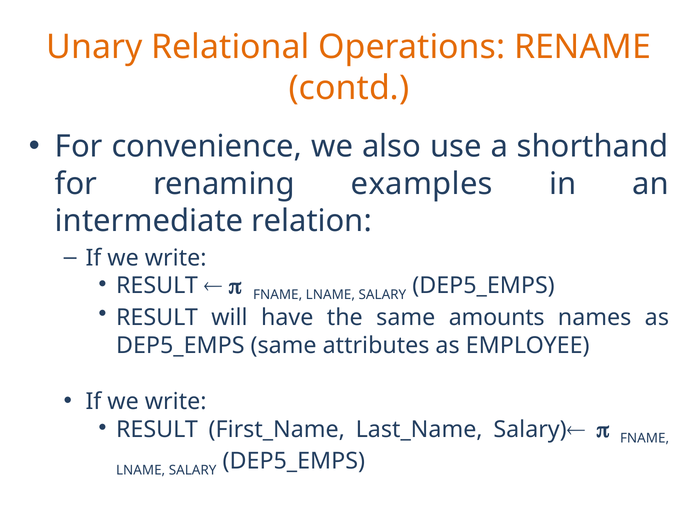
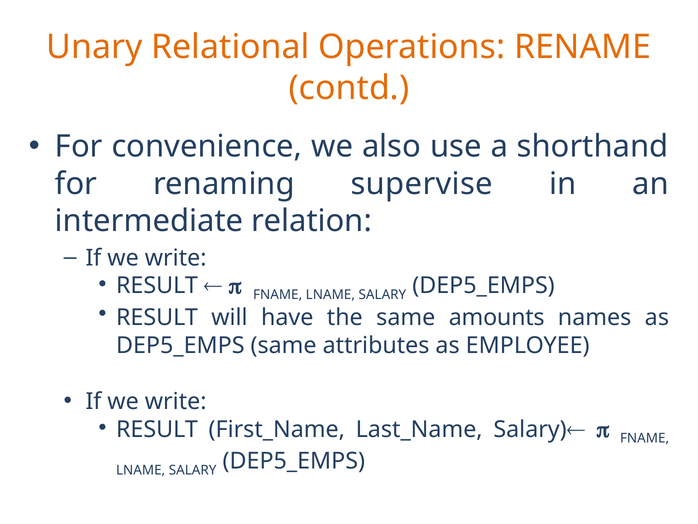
examples: examples -> supervise (422, 184)
